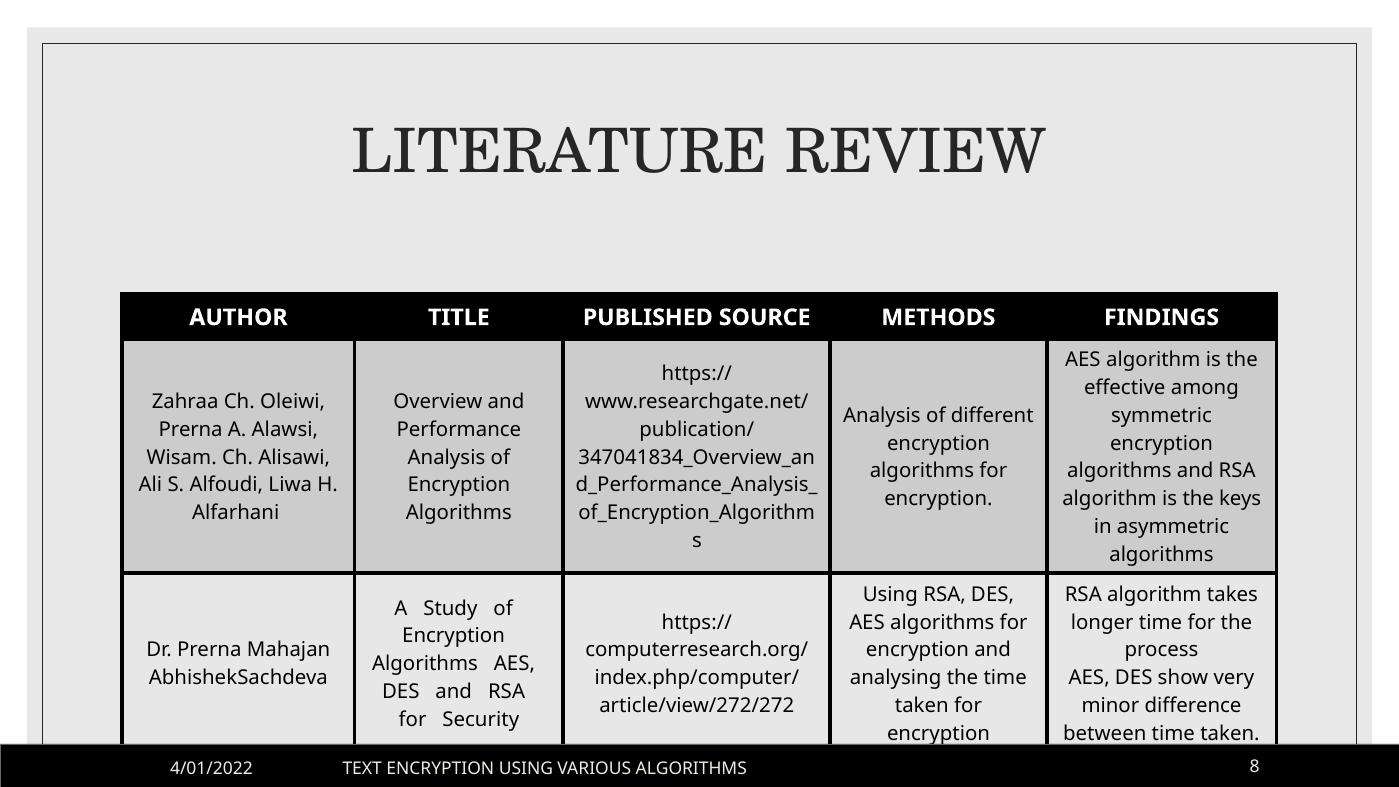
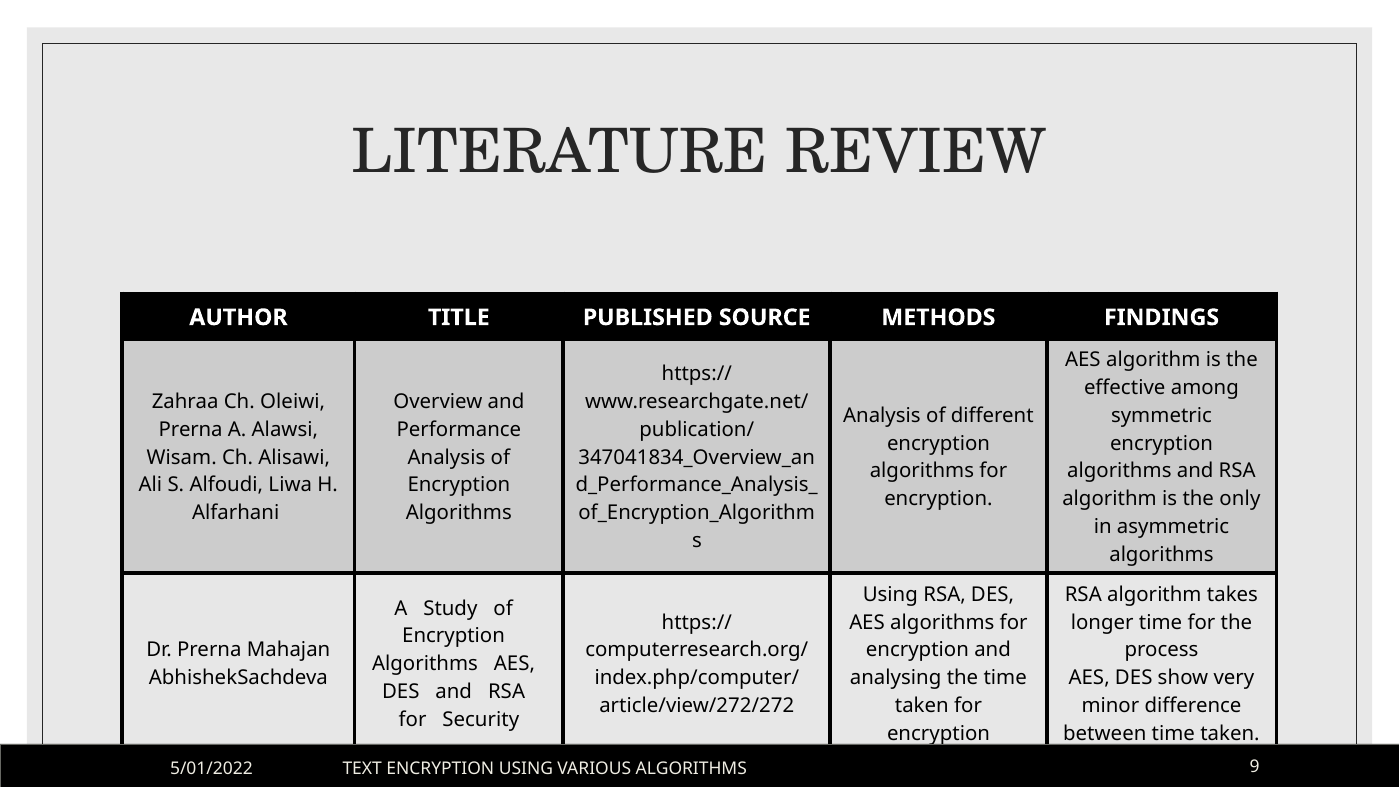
keys: keys -> only (1240, 499)
4/01/2022: 4/01/2022 -> 5/01/2022 (211, 768)
8: 8 -> 9 (1255, 767)
